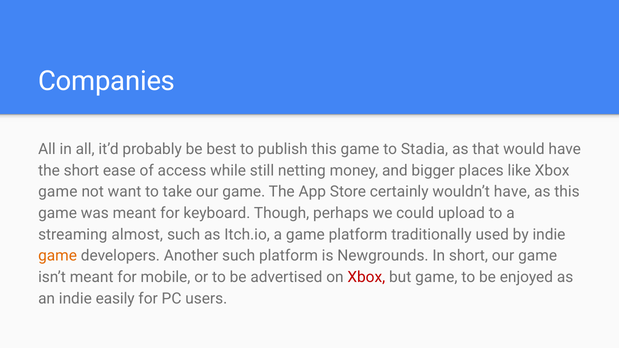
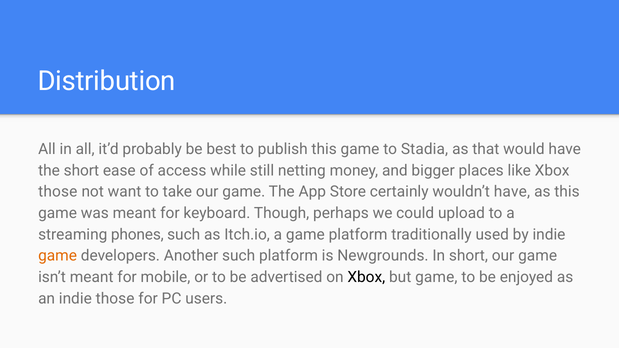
Companies: Companies -> Distribution (107, 81)
game: game -> those (58, 192)
almost: almost -> phones (137, 235)
Xbox colour: red -> black (366, 277)
indie easily: easily -> those (115, 299)
